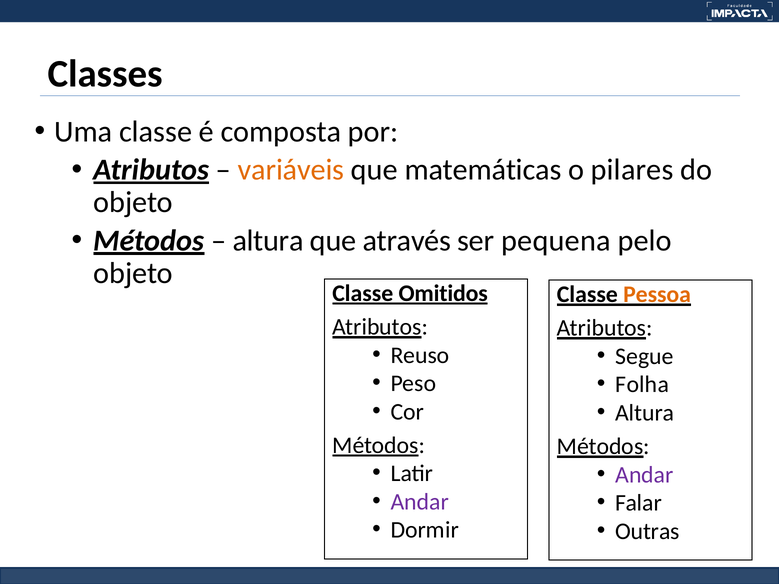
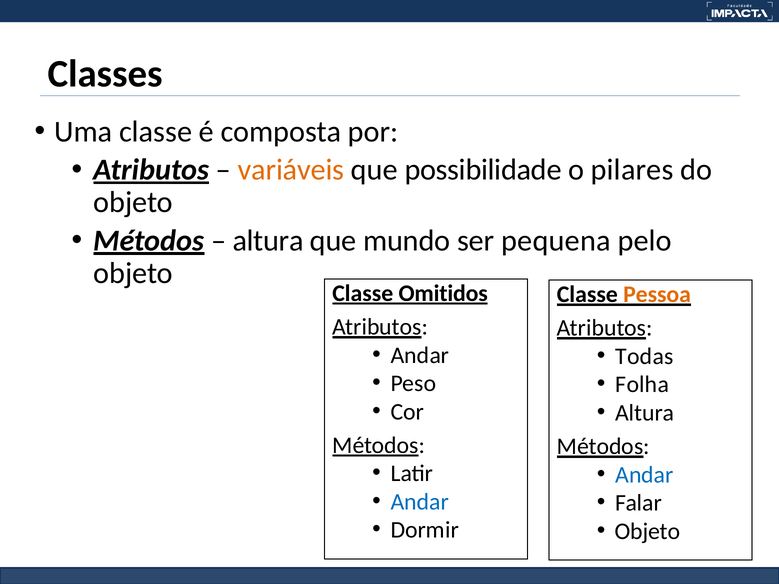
matemáticas: matemáticas -> possibilidade (483, 170)
através: através -> mundo (407, 241)
Reuso: Reuso -> Andar (420, 355)
Segue: Segue -> Todas (644, 356)
Andar colour: purple -> blue (644, 475)
Andar colour: purple -> blue (420, 502)
Outras: Outras -> Objeto (648, 531)
